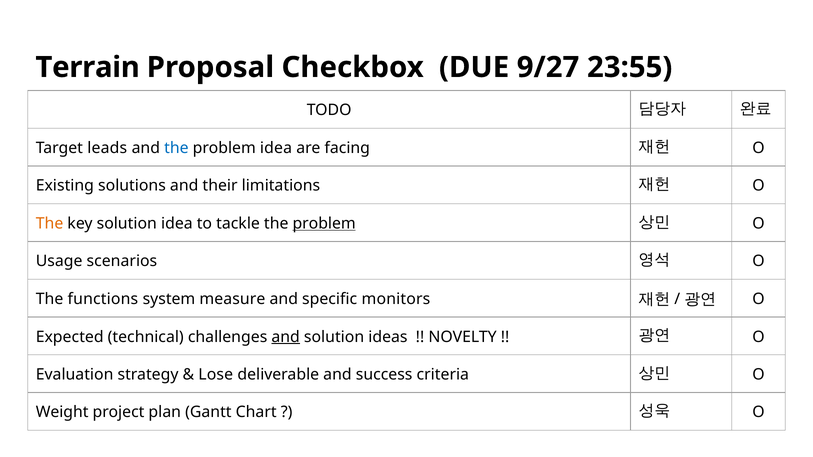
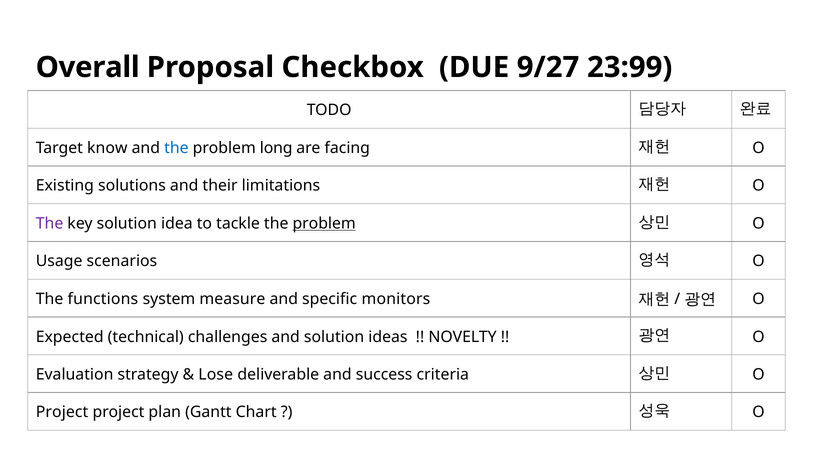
Terrain: Terrain -> Overall (88, 67)
23:55: 23:55 -> 23:99 (630, 67)
leads: leads -> know (107, 148)
problem idea: idea -> long (276, 148)
The colour: orange -> purple (50, 224)
and underline: present -> none (286, 337)
Weight: Weight -> Project (62, 413)
